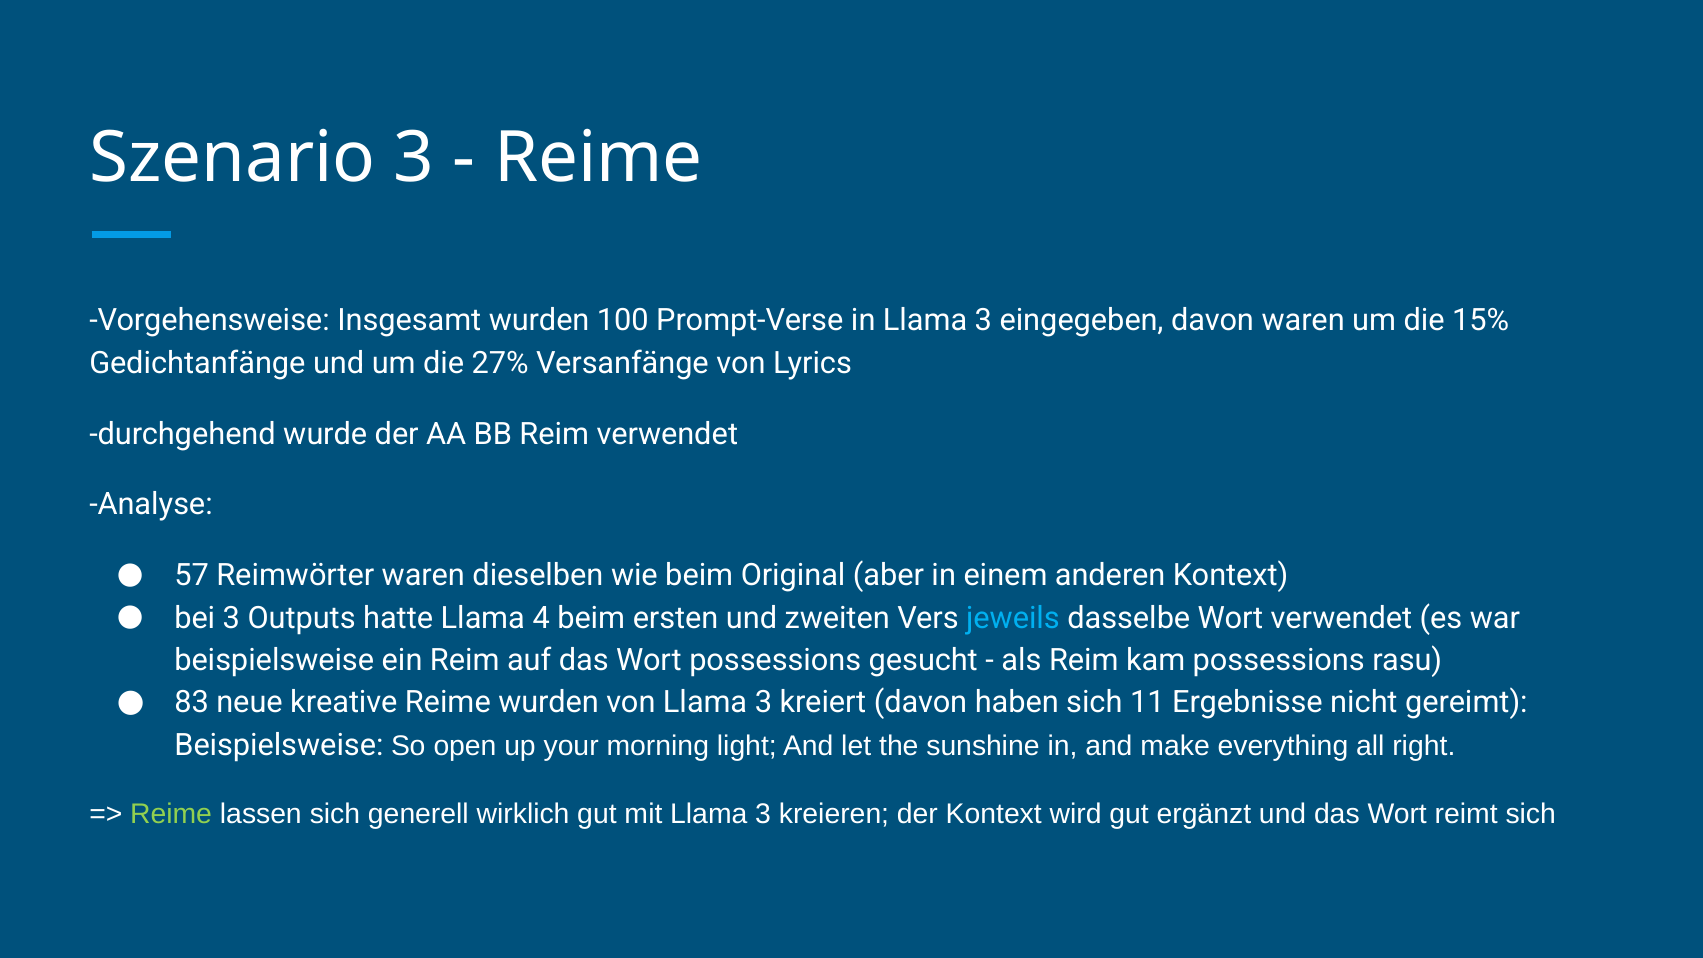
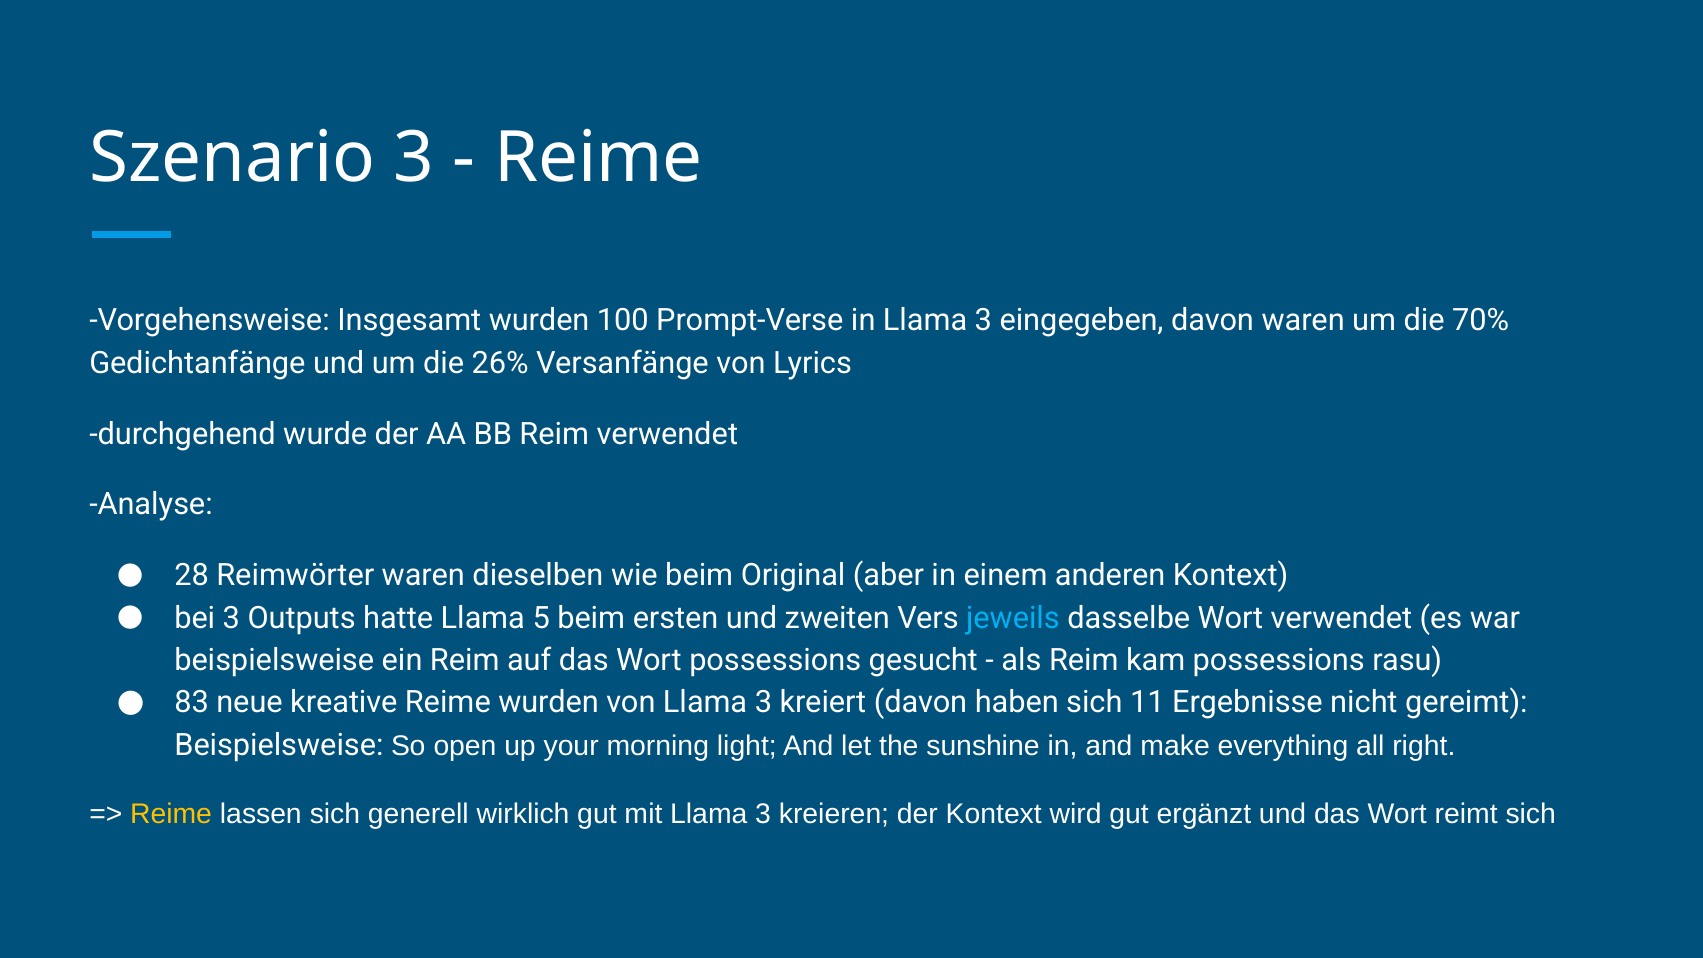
15%: 15% -> 70% (1481, 321)
27%: 27% -> 26% (500, 363)
57: 57 -> 28 (192, 575)
4: 4 -> 5 (541, 618)
Reime colour: light green -> yellow (171, 814)
